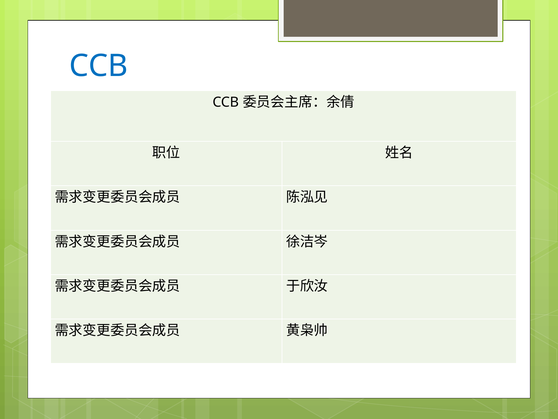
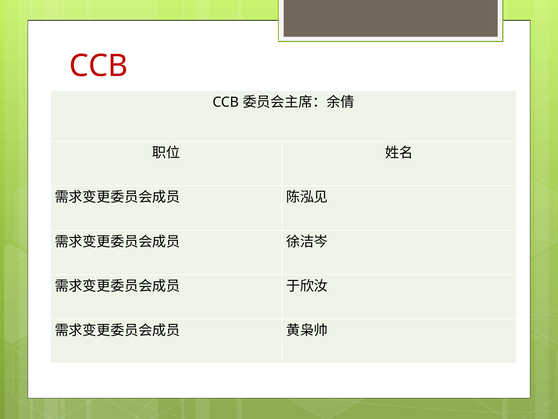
CCB colour: blue -> red (99, 66)
